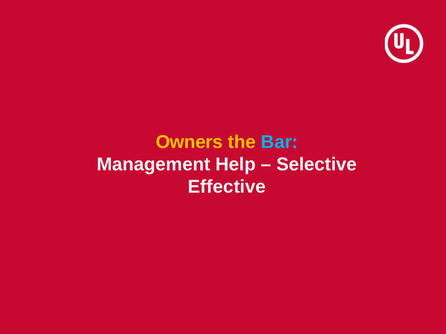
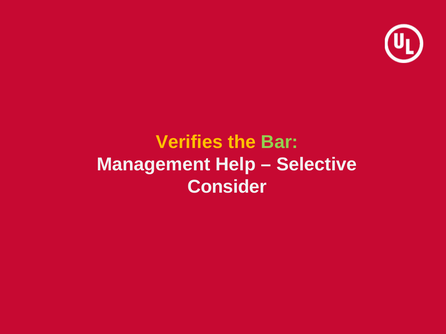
Owners: Owners -> Verifies (189, 142)
Bar colour: light blue -> light green (280, 142)
Effective: Effective -> Consider (227, 187)
